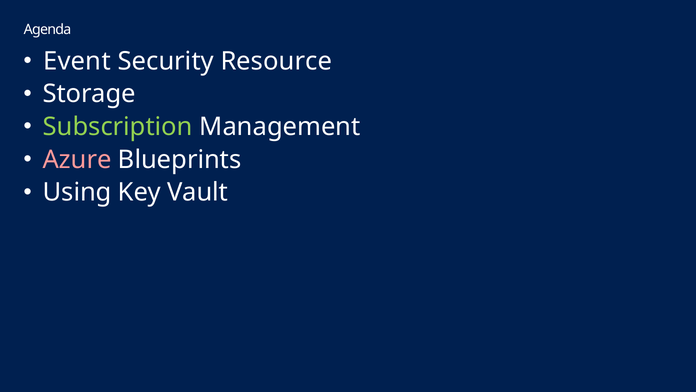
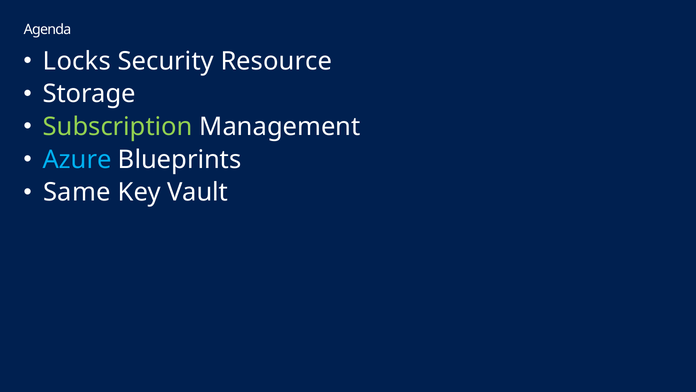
Event: Event -> Locks (77, 61)
Azure colour: pink -> light blue (77, 159)
Using: Using -> Same (77, 192)
